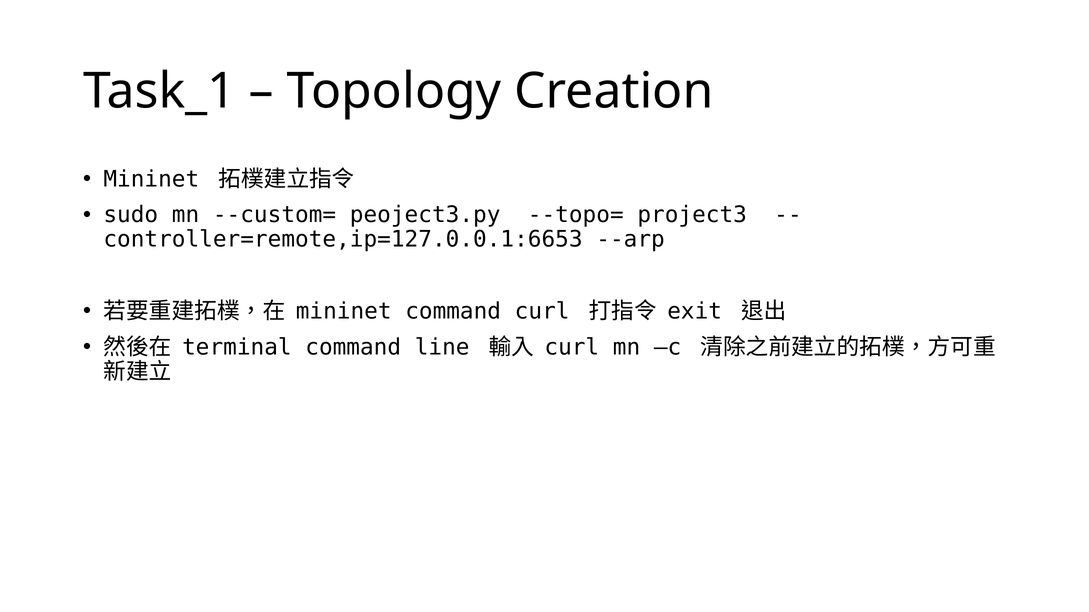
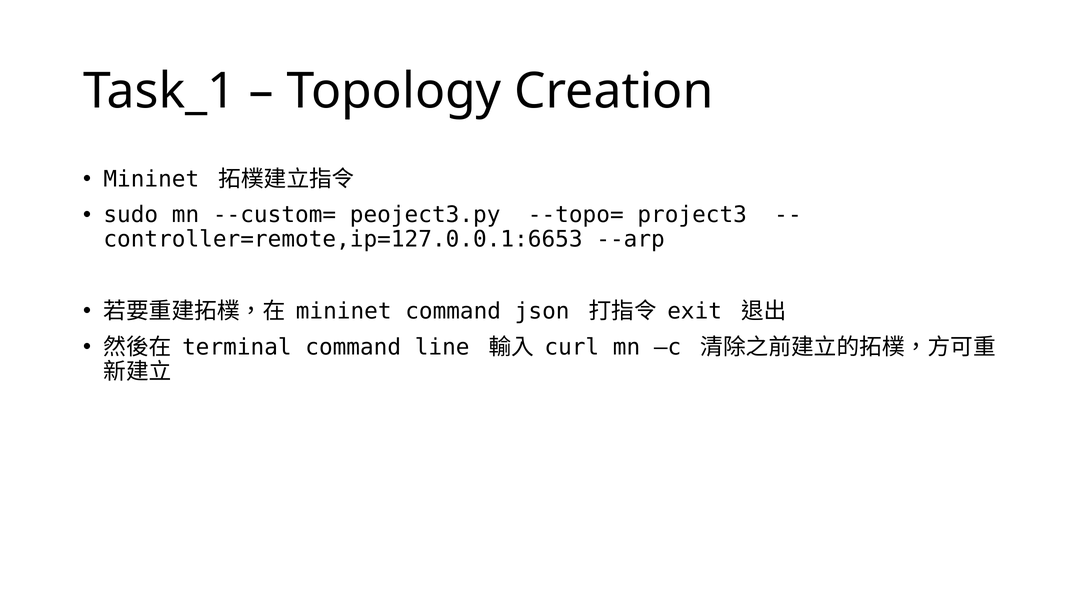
command curl: curl -> json (542, 311)
